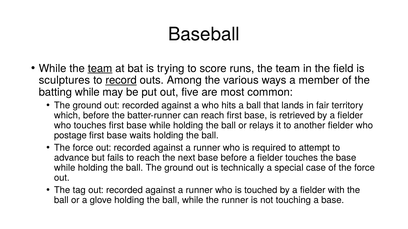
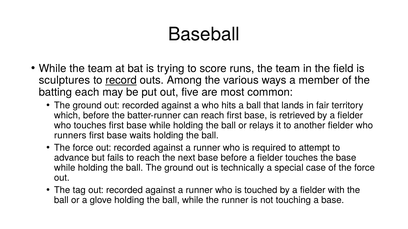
team underline: present -> none (100, 69)
batting while: while -> each (87, 92)
postage: postage -> runners (70, 136)
